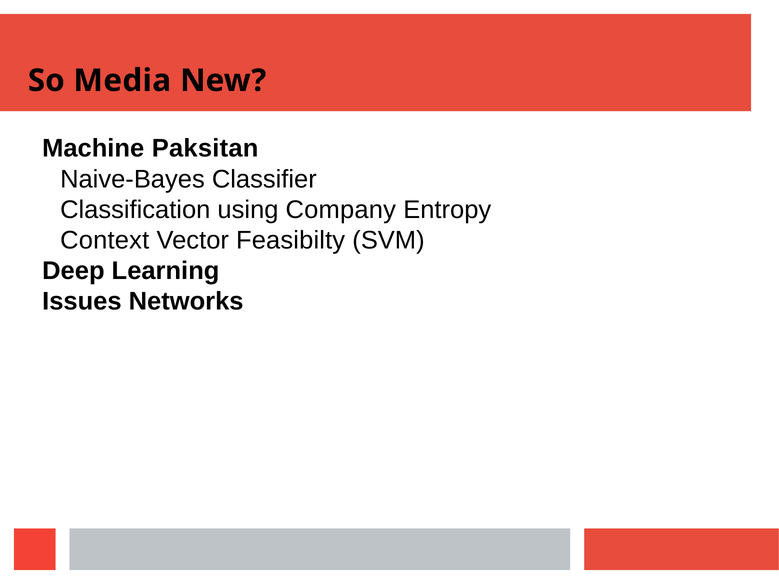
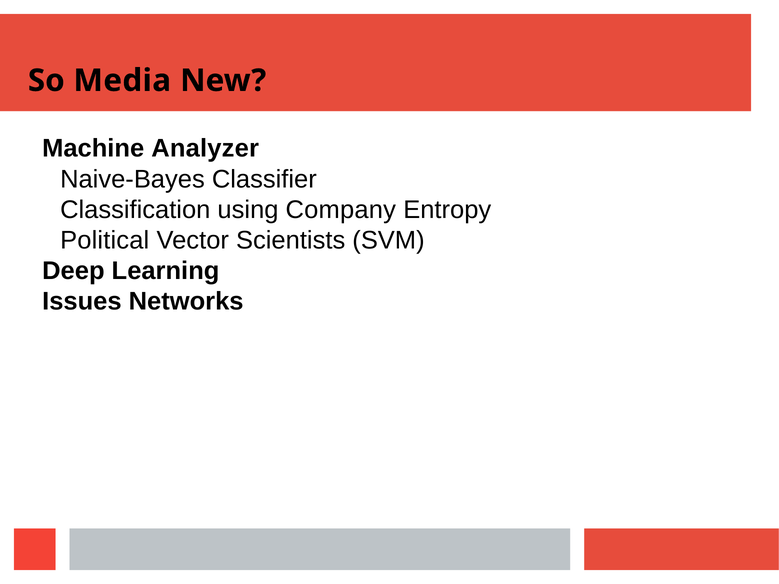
Paksitan: Paksitan -> Analyzer (205, 149)
Context: Context -> Political (105, 240)
Feasibilty: Feasibilty -> Scientists (291, 240)
